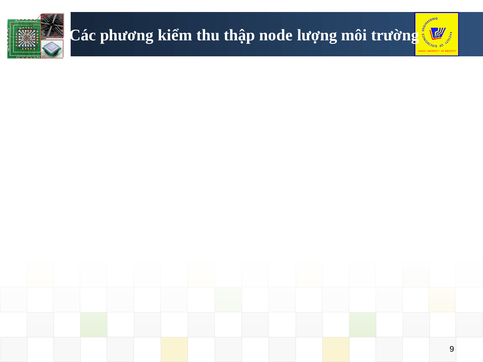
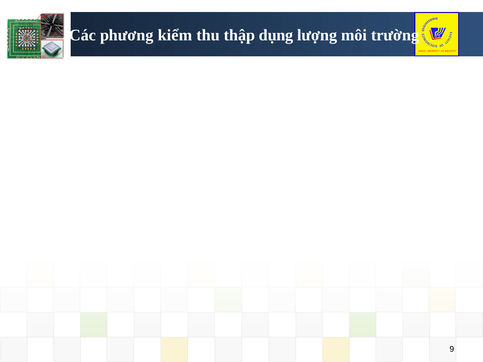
node: node -> dụng (276, 35)
